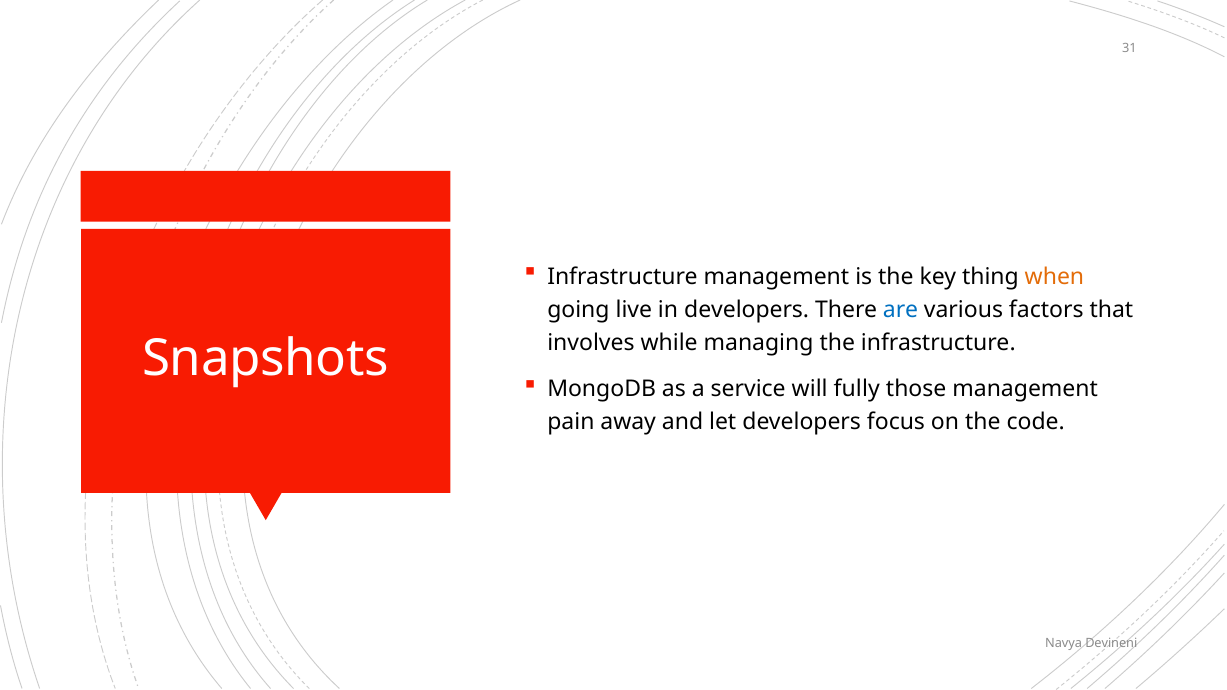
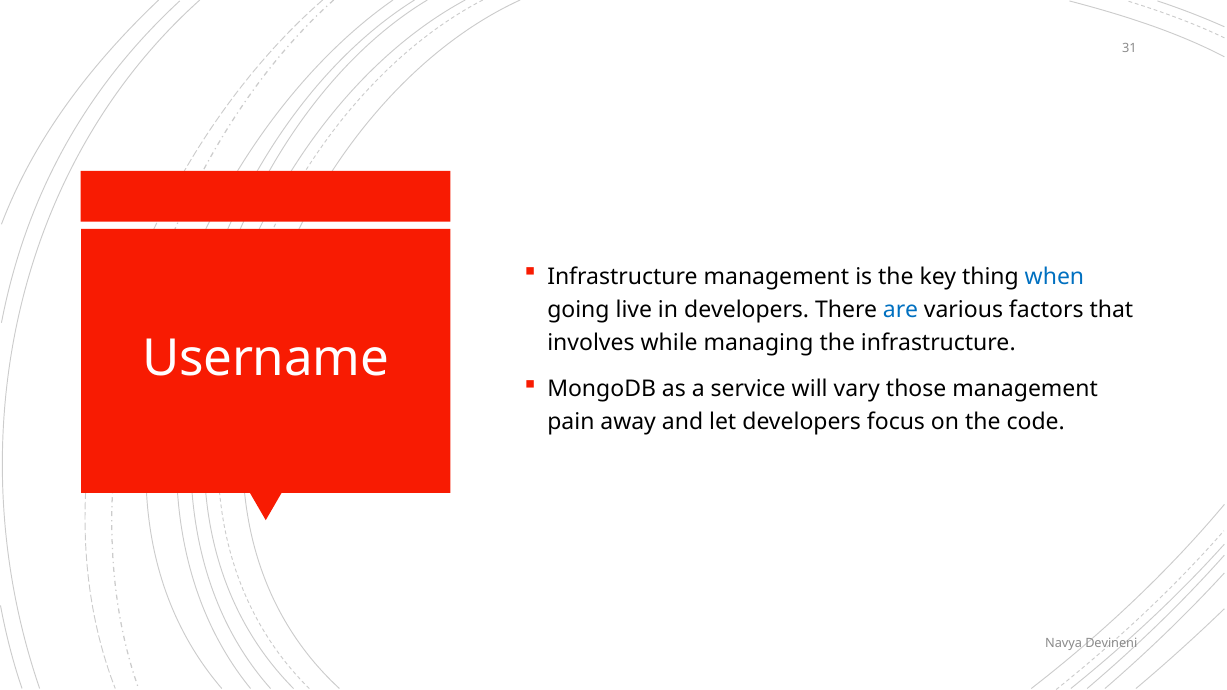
when colour: orange -> blue (1054, 277)
Snapshots: Snapshots -> Username (266, 359)
fully: fully -> vary (857, 389)
